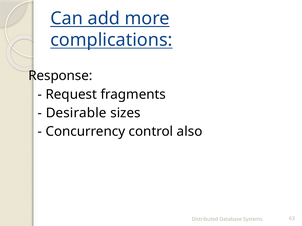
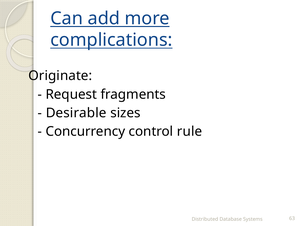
Response: Response -> Originate (60, 76)
also: also -> rule (190, 132)
